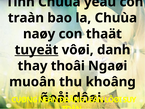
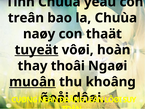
traàn: traàn -> treân (26, 18)
danh: danh -> hoàn (114, 50)
muoân underline: none -> present (32, 82)
